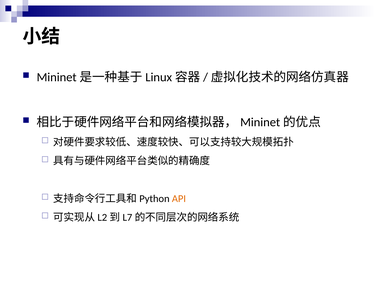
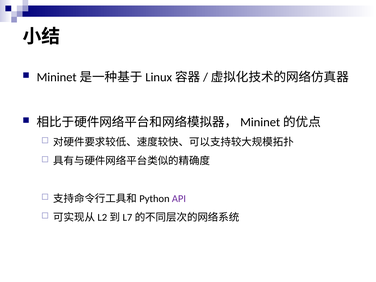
API colour: orange -> purple (179, 199)
